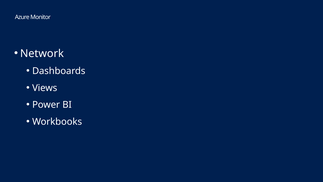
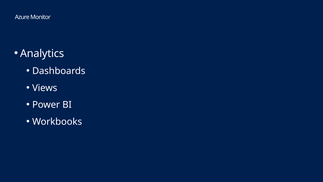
Network: Network -> Analytics (42, 53)
